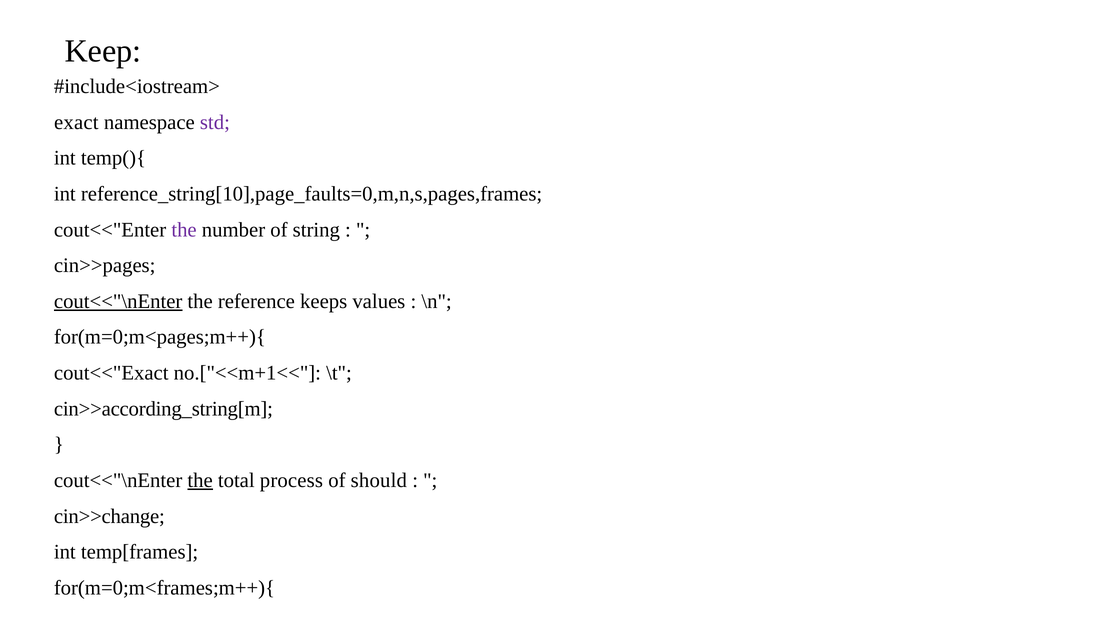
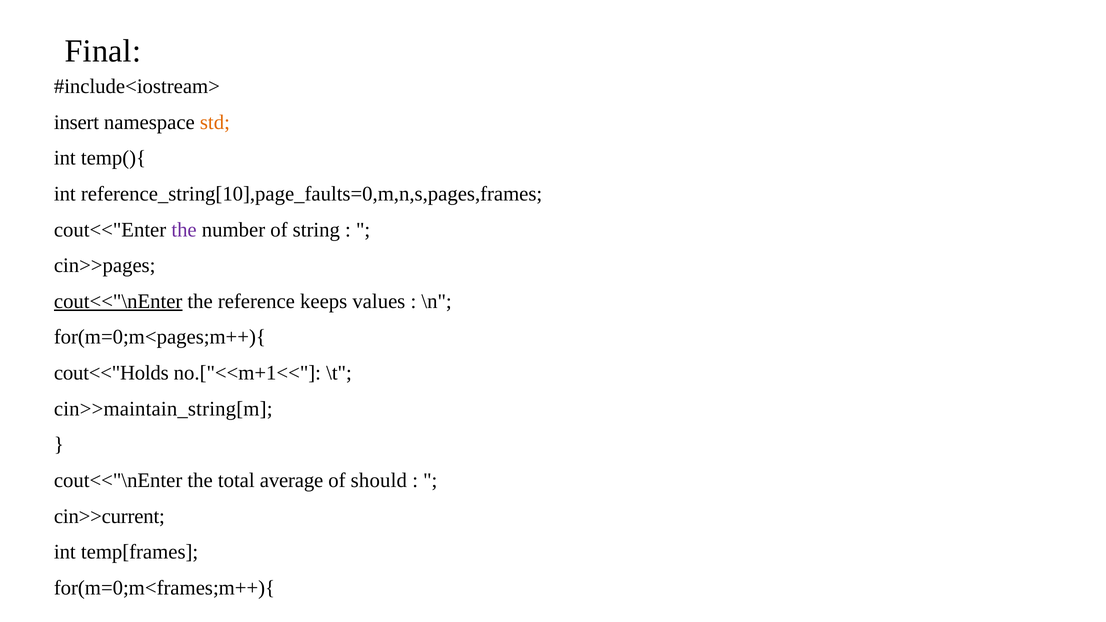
Keep: Keep -> Final (103, 51)
exact: exact -> insert (76, 122)
std colour: purple -> orange (215, 122)
cout<<"Exact: cout<<"Exact -> cout<<"Holds (111, 373)
cin>>according_string[m: cin>>according_string[m -> cin>>maintain_string[m (163, 409)
the underline: present -> none (200, 480)
process: process -> average (292, 480)
cin>>change: cin>>change -> cin>>current (109, 516)
